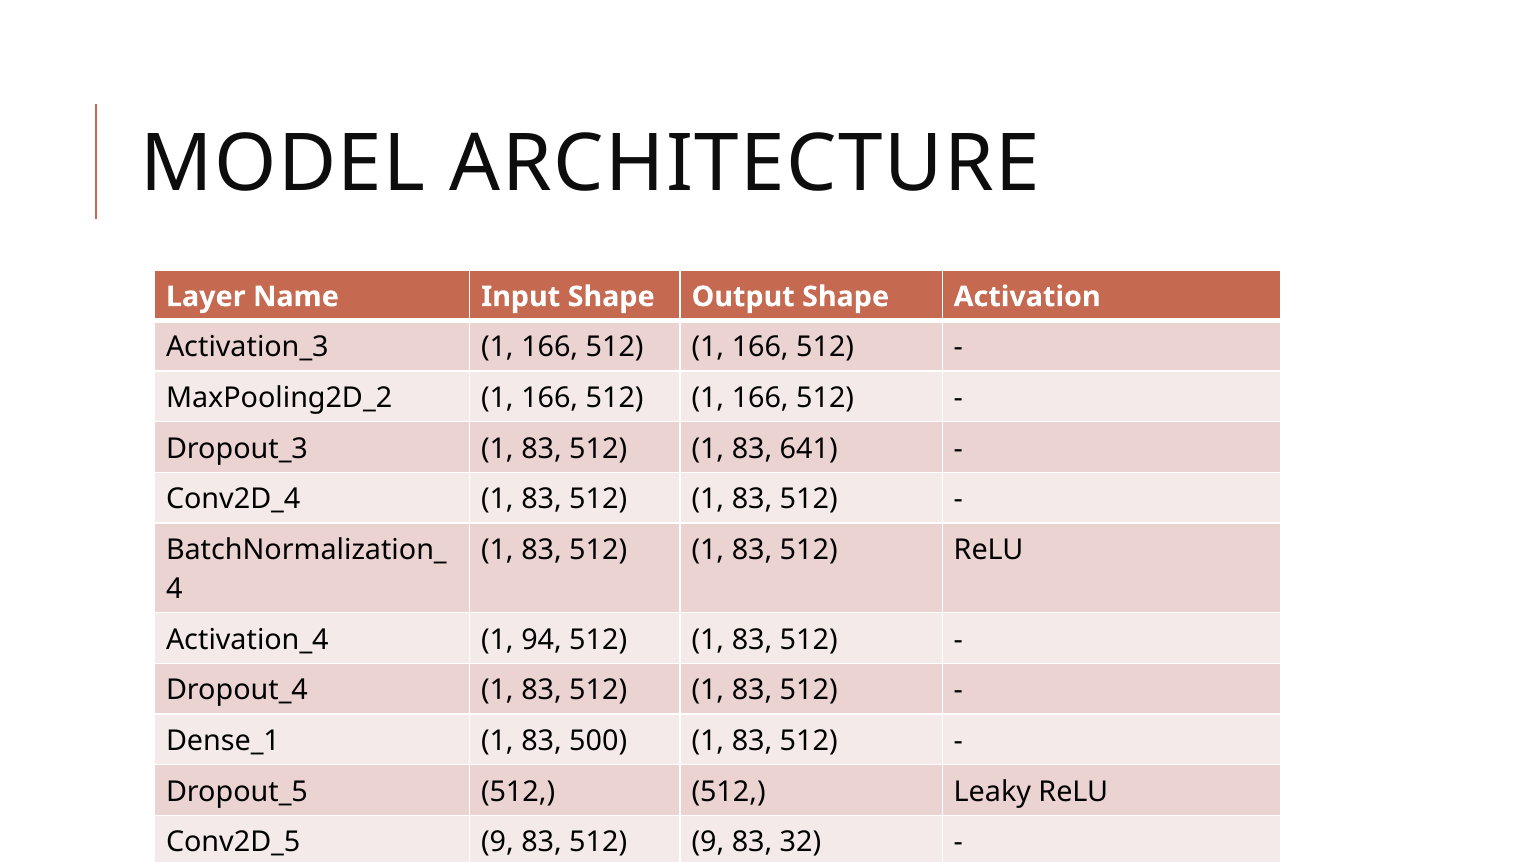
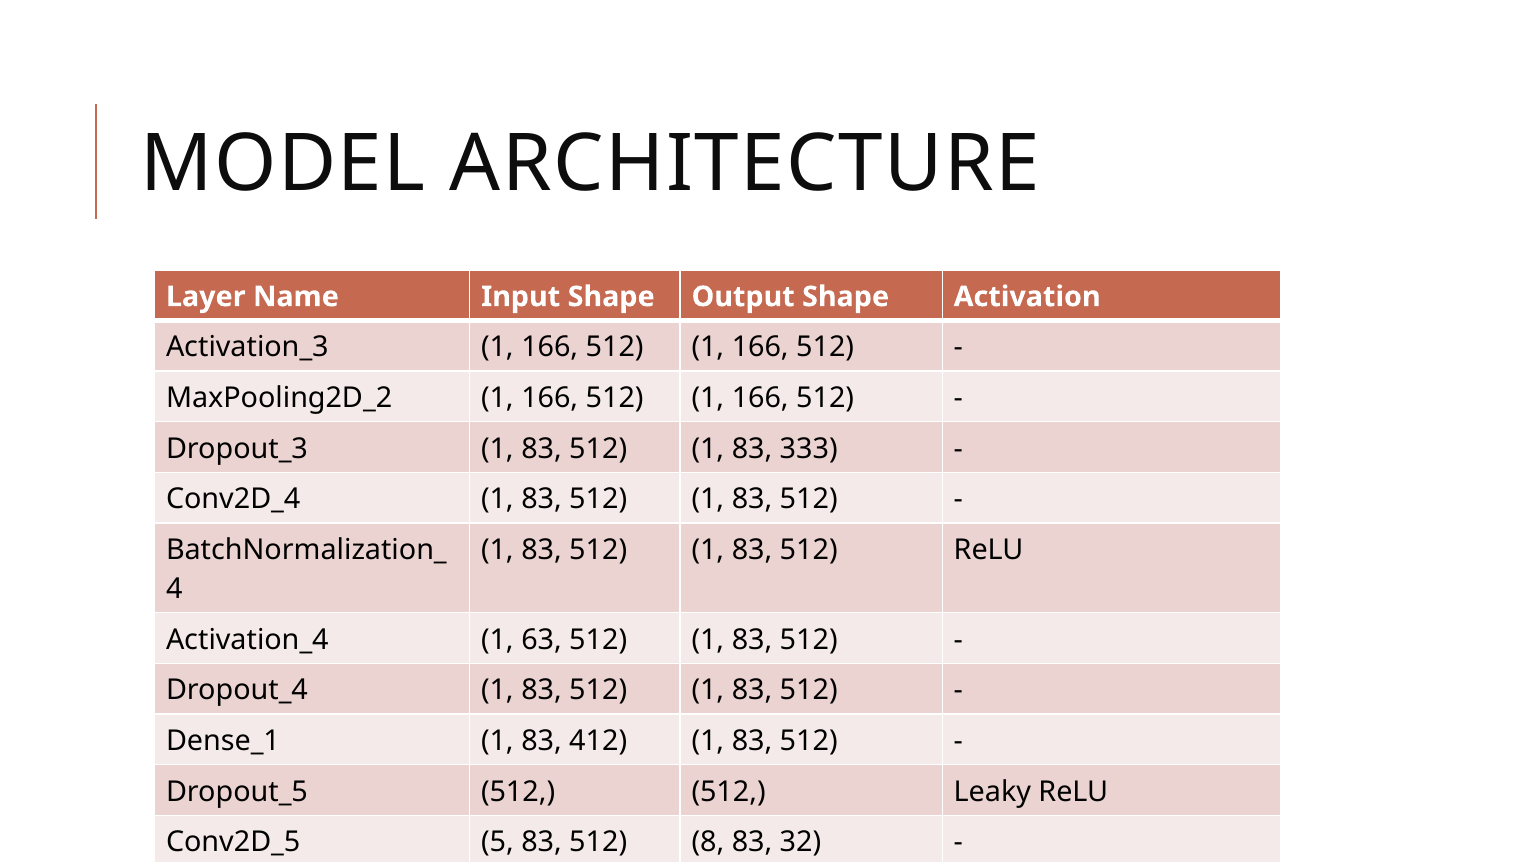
641: 641 -> 333 (809, 449)
94: 94 -> 63 (542, 640)
500: 500 -> 412 (598, 741)
9: 9 -> 5 (497, 842)
512 9: 9 -> 8 (708, 842)
